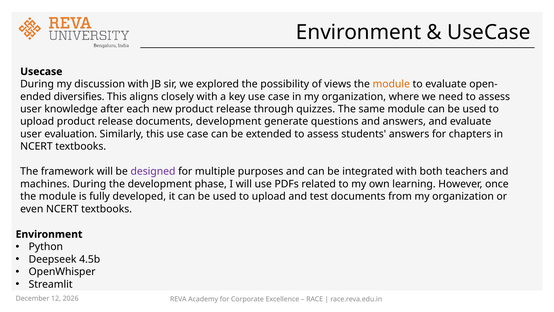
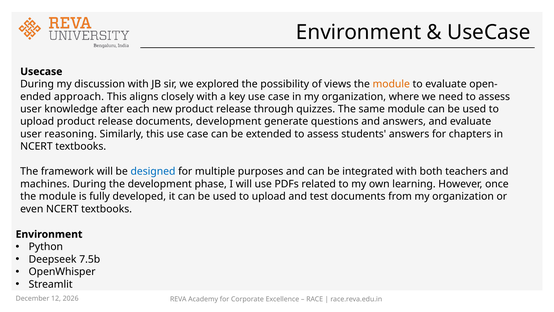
diversifies: diversifies -> approach (79, 96)
evaluation: evaluation -> reasoning (71, 134)
designed colour: purple -> blue (153, 171)
4.5b: 4.5b -> 7.5b (90, 259)
